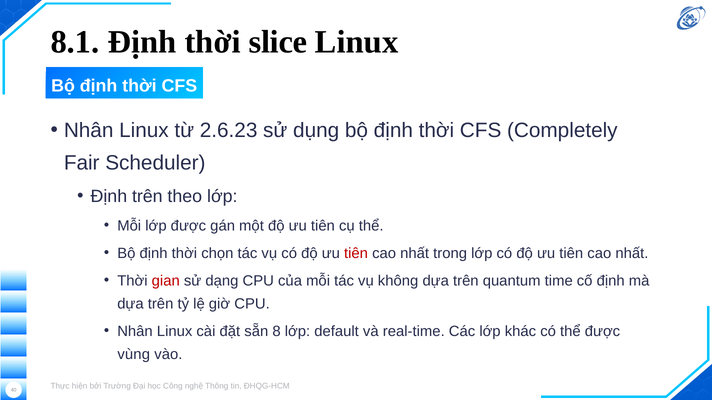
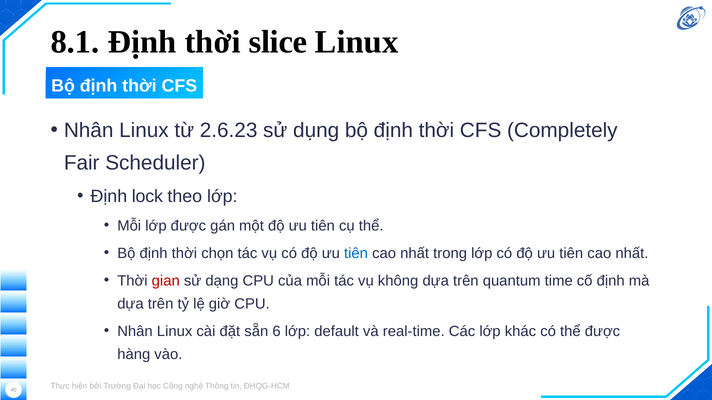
Định trên: trên -> lock (147, 197)
tiên colour: red -> blue (356, 254)
8: 8 -> 6 (277, 332)
vùng: vùng -> hàng (134, 355)
